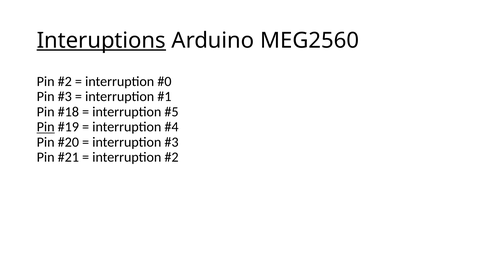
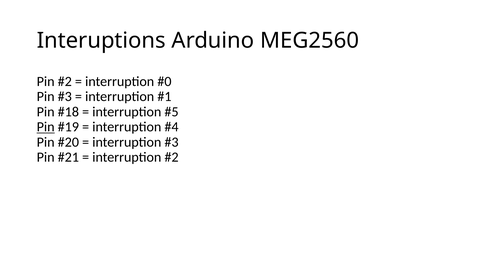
Interuptions underline: present -> none (101, 40)
